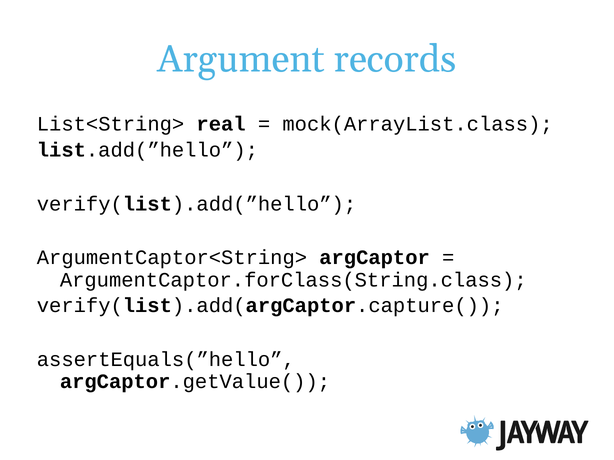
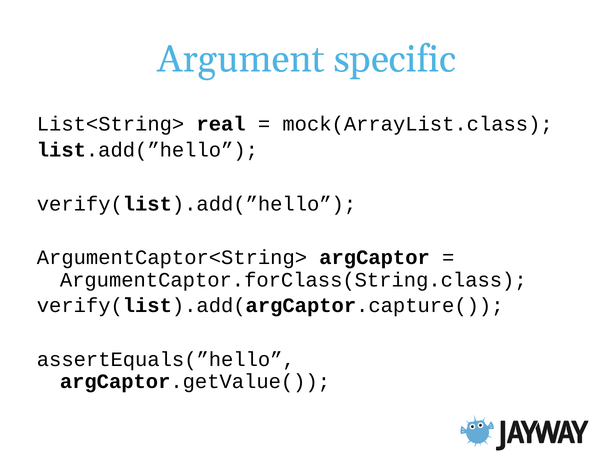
records: records -> specific (395, 59)
